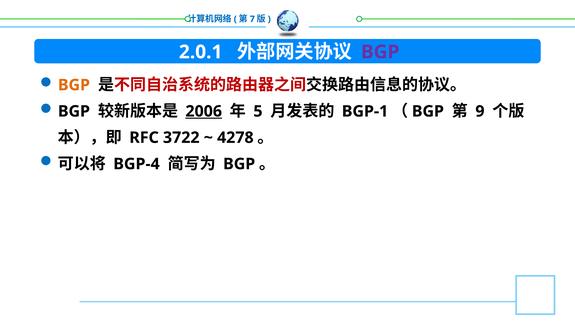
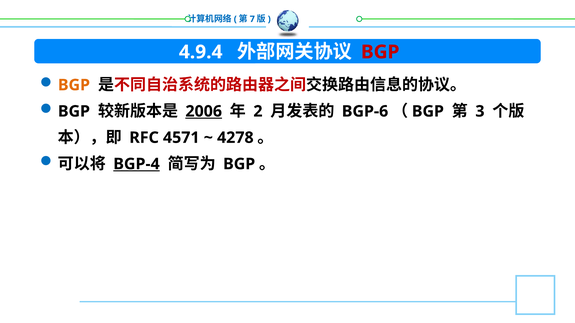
2.0.1: 2.0.1 -> 4.9.4 (201, 52)
BGP colour: purple -> red (380, 52)
5: 5 -> 2 (258, 111)
BGP-1: BGP-1 -> BGP-6 (365, 111)
9: 9 -> 3 (480, 111)
3722: 3722 -> 4571 (181, 138)
BGP-4 underline: none -> present (137, 164)
